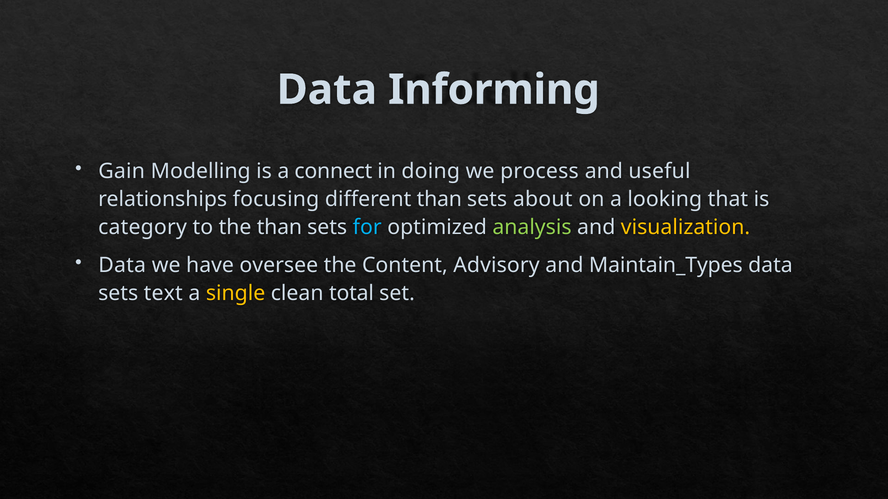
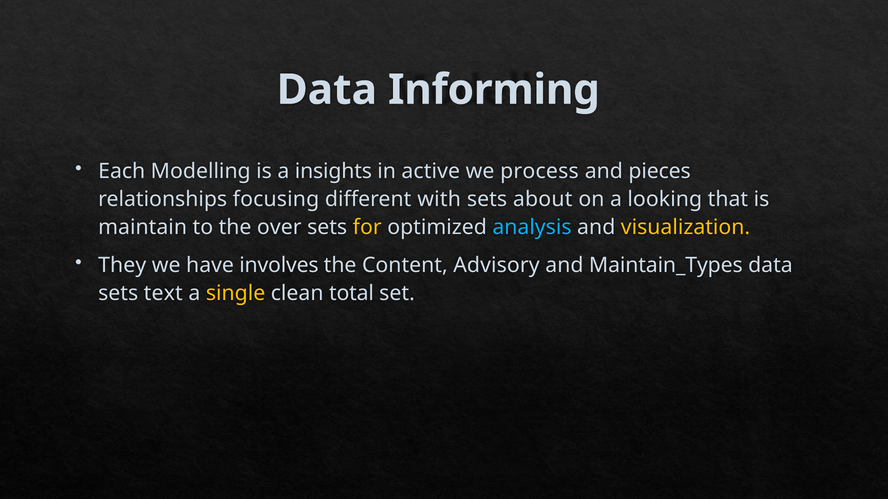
Gain: Gain -> Each (122, 171)
connect: connect -> insights (333, 171)
doing: doing -> active (431, 171)
useful: useful -> pieces (660, 171)
different than: than -> with (439, 199)
category: category -> maintain (143, 227)
the than: than -> over (279, 227)
for colour: light blue -> yellow (367, 227)
analysis colour: light green -> light blue (532, 227)
Data: Data -> They (122, 265)
oversee: oversee -> involves (279, 265)
